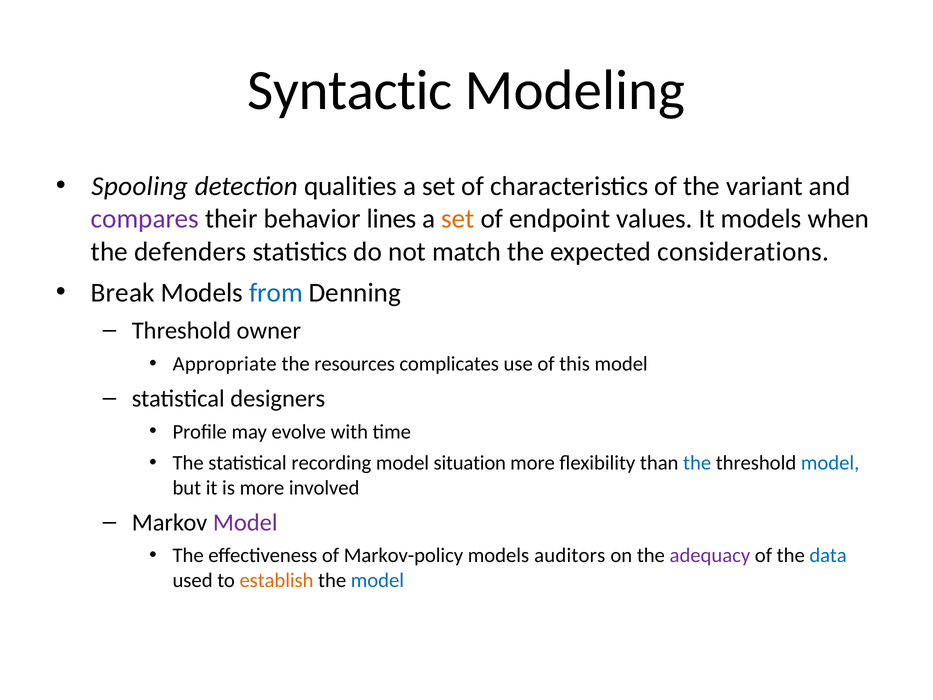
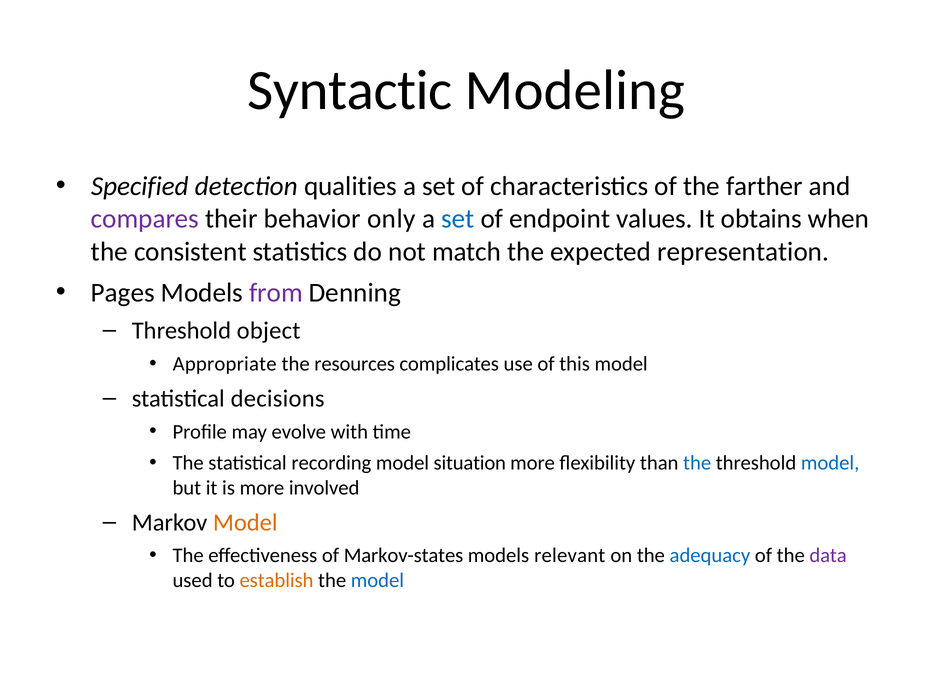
Spooling: Spooling -> Specified (140, 186)
variant: variant -> farther (764, 186)
lines: lines -> only (391, 219)
set colour: orange -> blue (458, 219)
It models: models -> obtains (761, 219)
defenders: defenders -> consistent (190, 251)
considerations: considerations -> representation (743, 251)
Break: Break -> Pages (123, 292)
from colour: blue -> purple (276, 292)
owner: owner -> object (269, 331)
designers: designers -> decisions (278, 399)
Model colour: purple -> orange (245, 522)
Markov-policy: Markov-policy -> Markov-states (404, 555)
auditors: auditors -> relevant (570, 555)
adequacy colour: purple -> blue (710, 555)
data colour: blue -> purple (828, 555)
